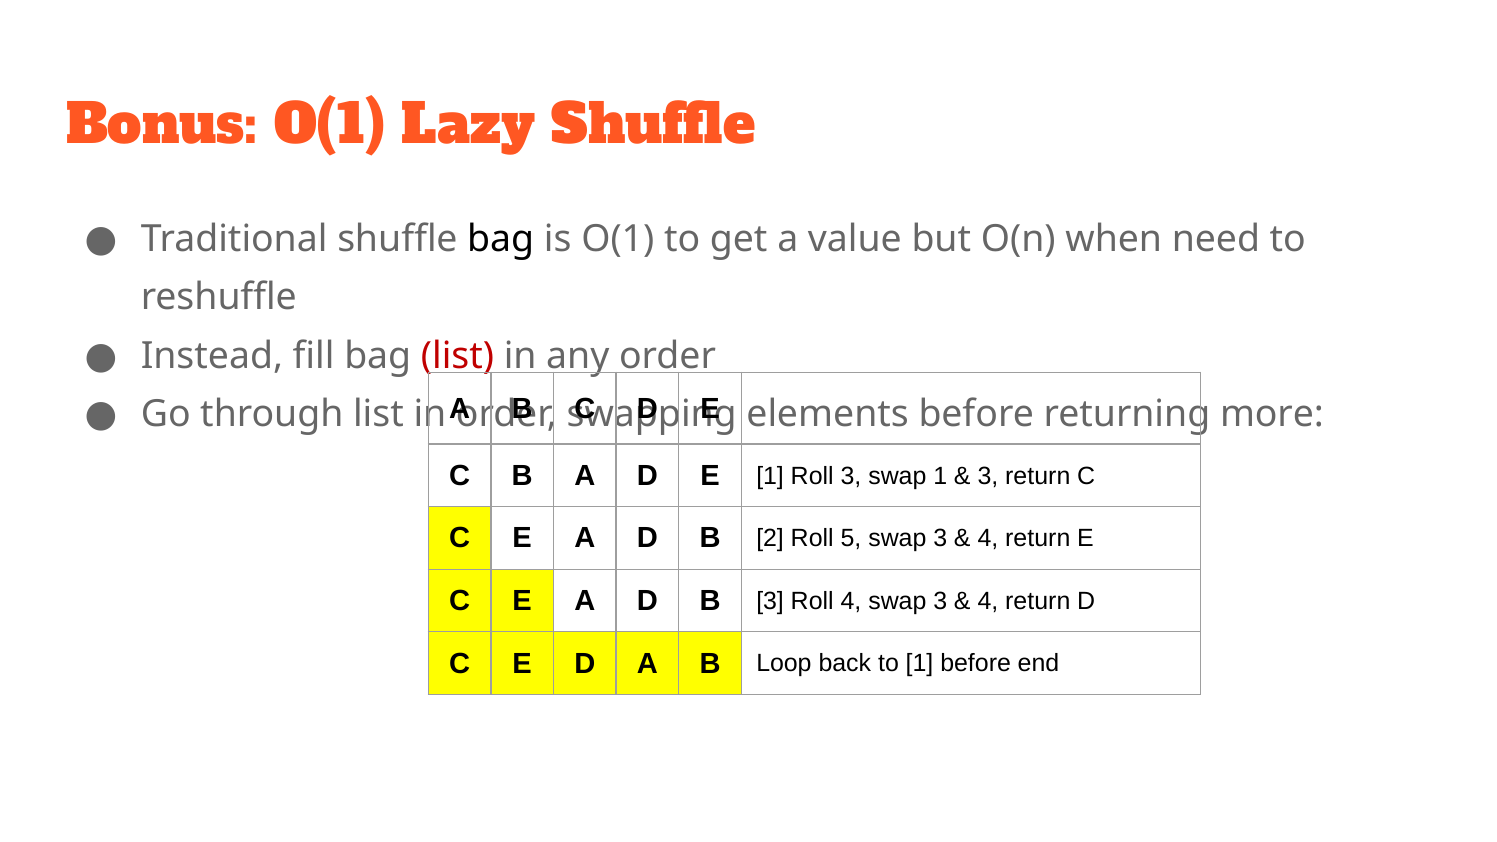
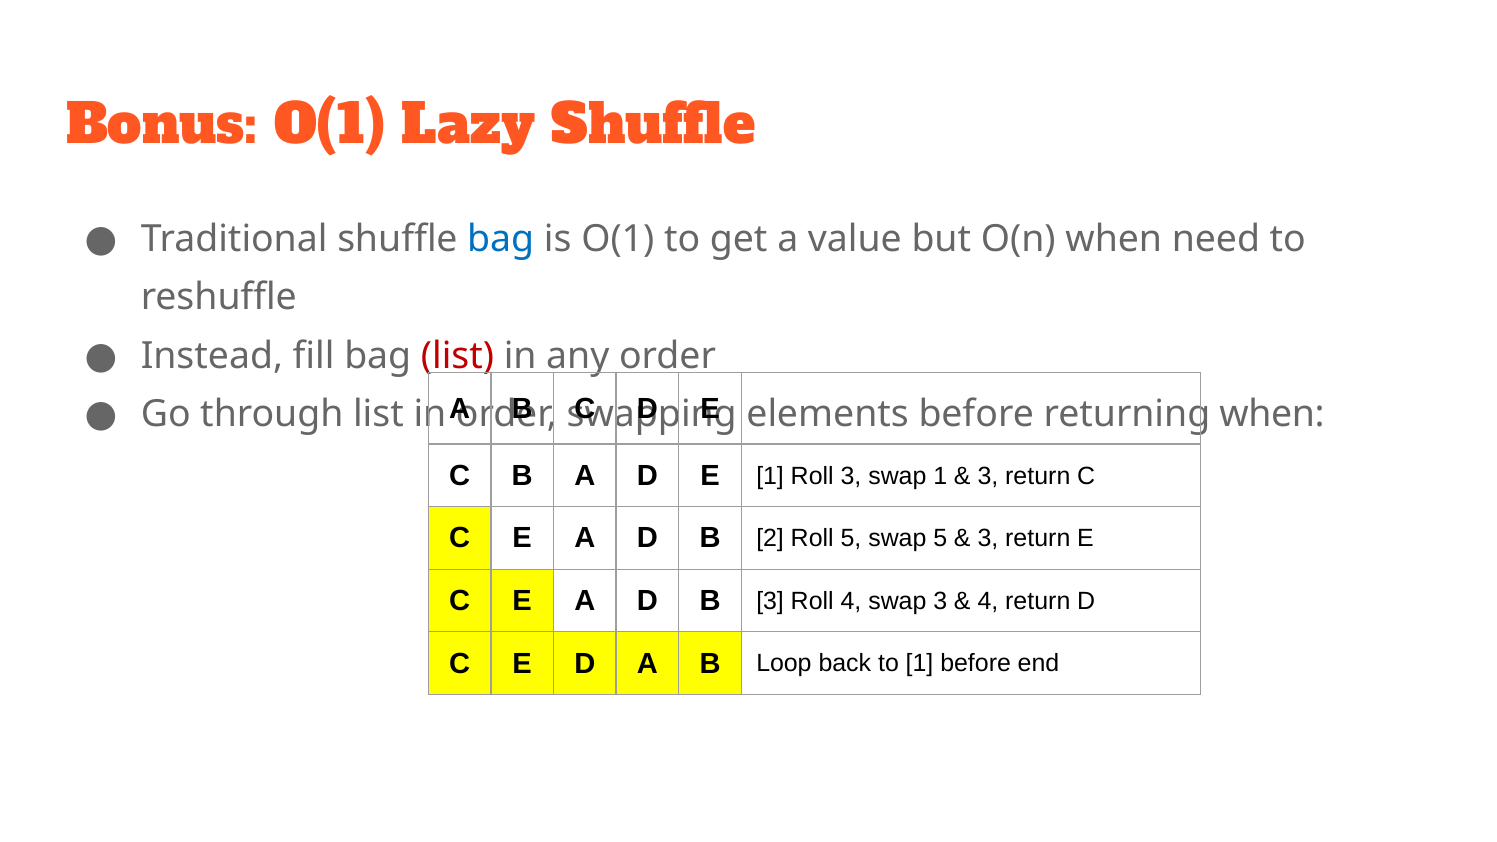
bag colour: black -> blue (501, 239)
returning more: more -> when (1272, 414)
5 swap 3: 3 -> 5 (940, 538)
4: 4 -> 3 (988, 538)
